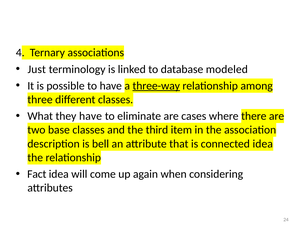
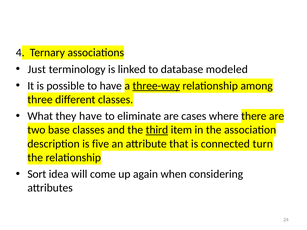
third underline: none -> present (157, 130)
bell: bell -> five (101, 144)
connected idea: idea -> turn (263, 144)
Fact: Fact -> Sort (37, 174)
